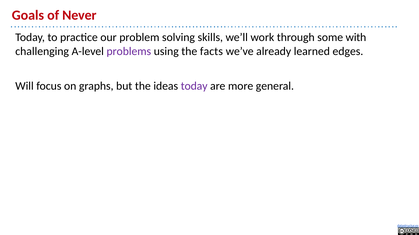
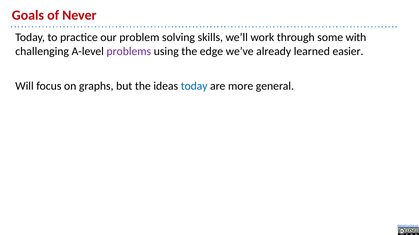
facts: facts -> edge (211, 51)
edges: edges -> easier (348, 51)
today colour: purple -> blue (194, 86)
